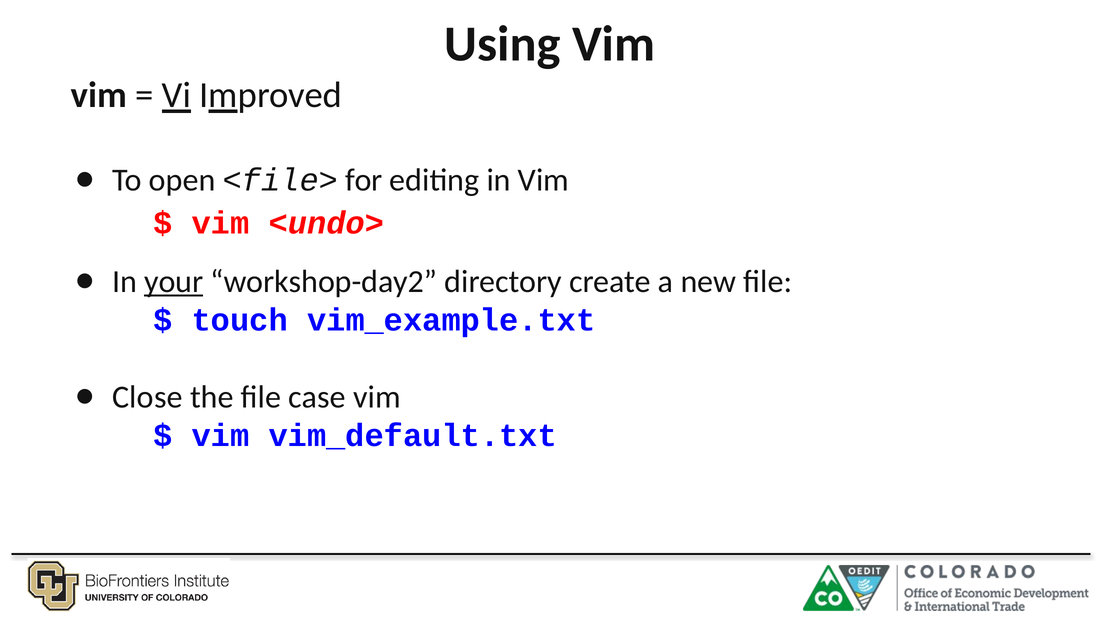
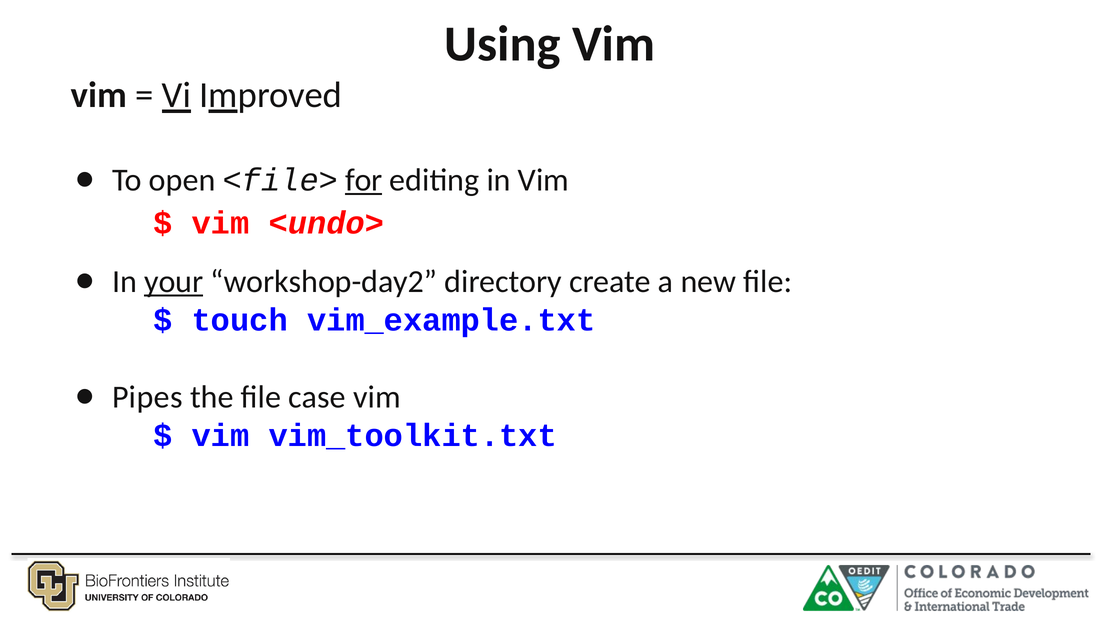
for underline: none -> present (364, 180)
Close: Close -> Pipes (147, 397)
vim_default.txt: vim_default.txt -> vim_toolkit.txt (413, 435)
